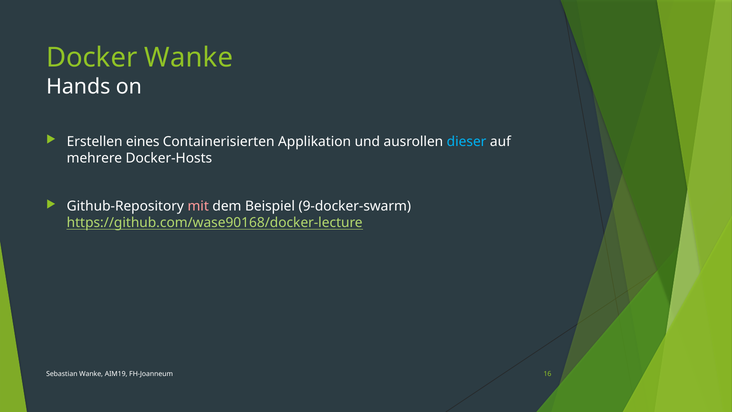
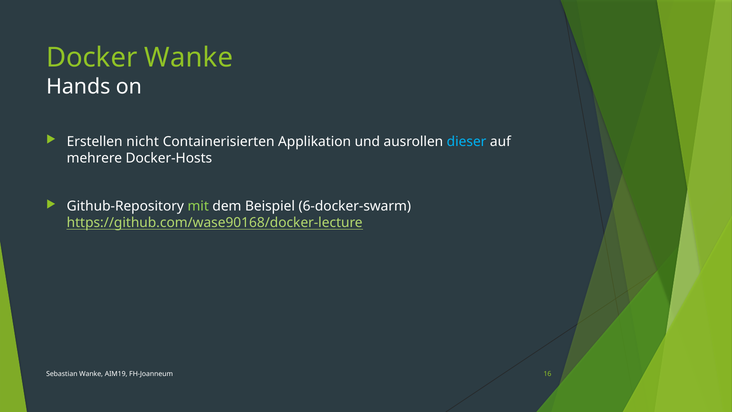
eines: eines -> nicht (143, 142)
mit colour: pink -> light green (198, 206)
9-docker-swarm: 9-docker-swarm -> 6-docker-swarm (355, 206)
